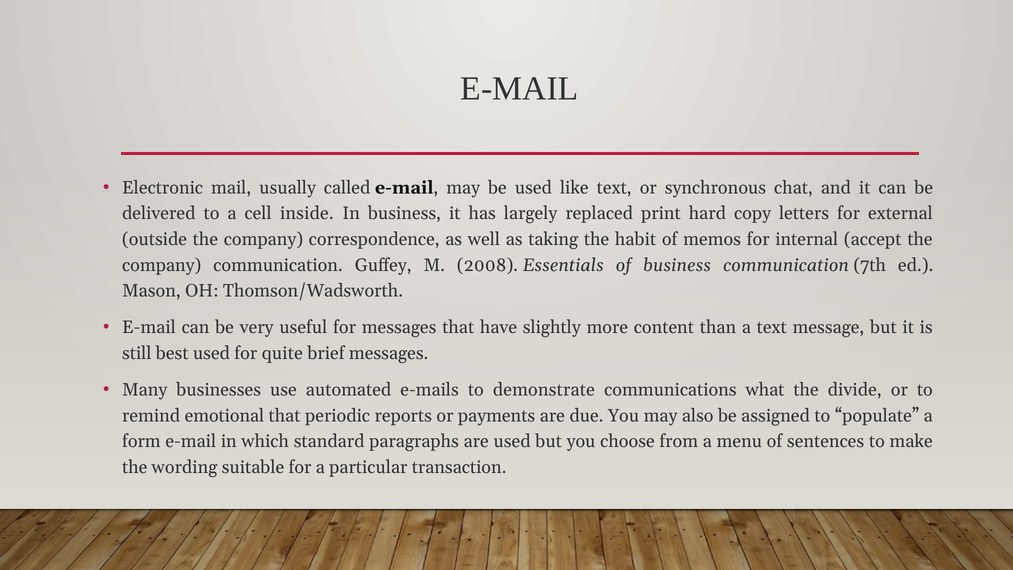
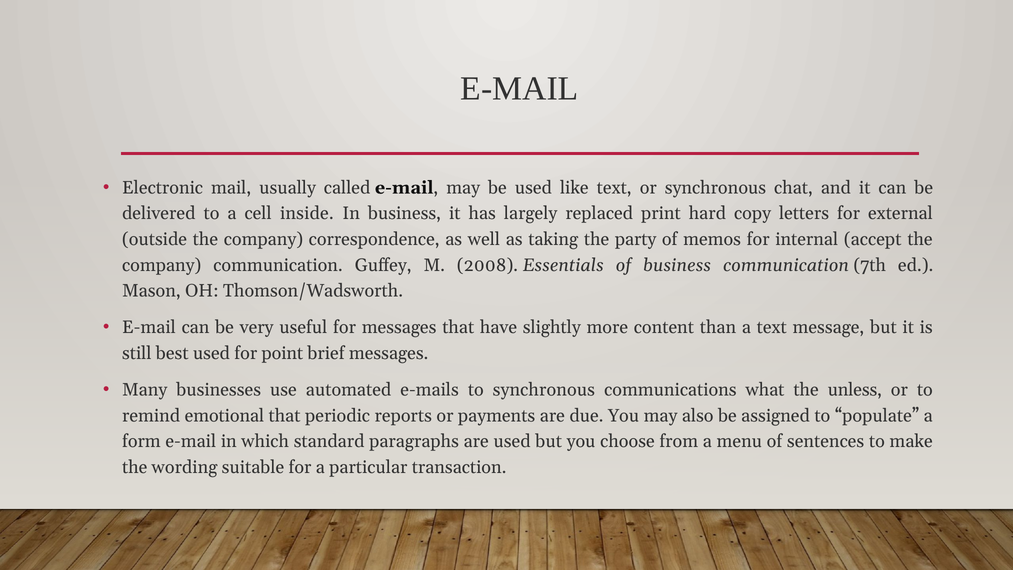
habit: habit -> party (636, 239)
quite: quite -> point (282, 353)
to demonstrate: demonstrate -> synchronous (544, 390)
divide: divide -> unless (855, 390)
